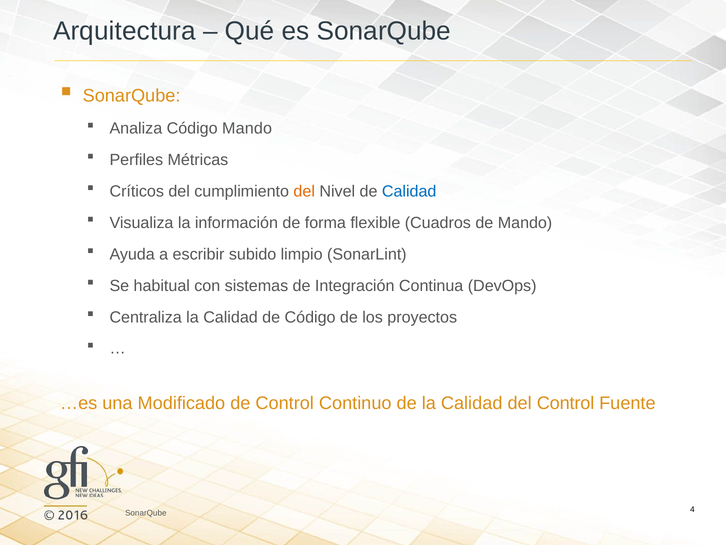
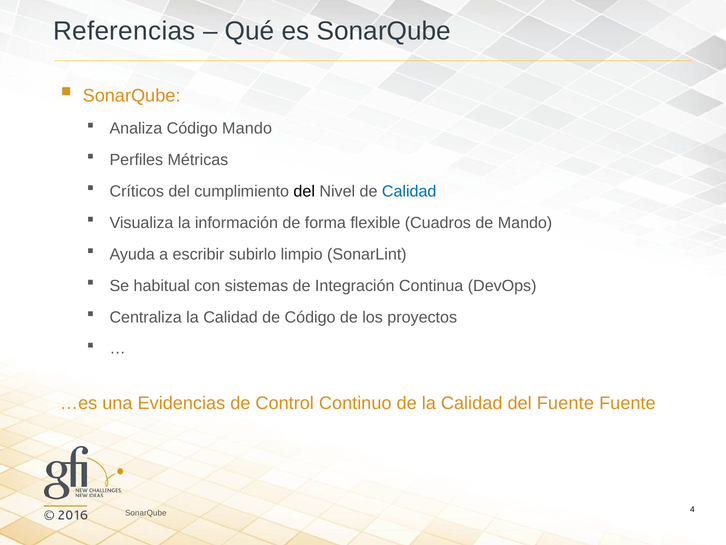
Arquitectura: Arquitectura -> Referencias (124, 31)
del colour: orange -> black (304, 191)
subido: subido -> subirlo (253, 254)
Modificado: Modificado -> Evidencias (181, 403)
del Control: Control -> Fuente (565, 403)
